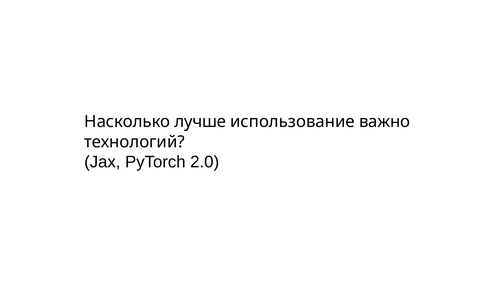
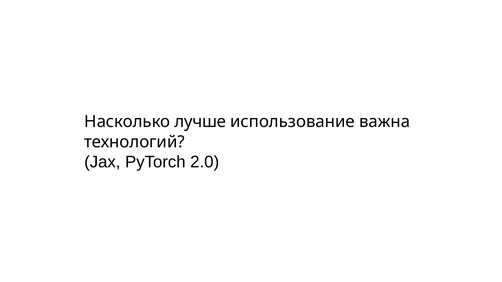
важно: важно -> важна (385, 122)
